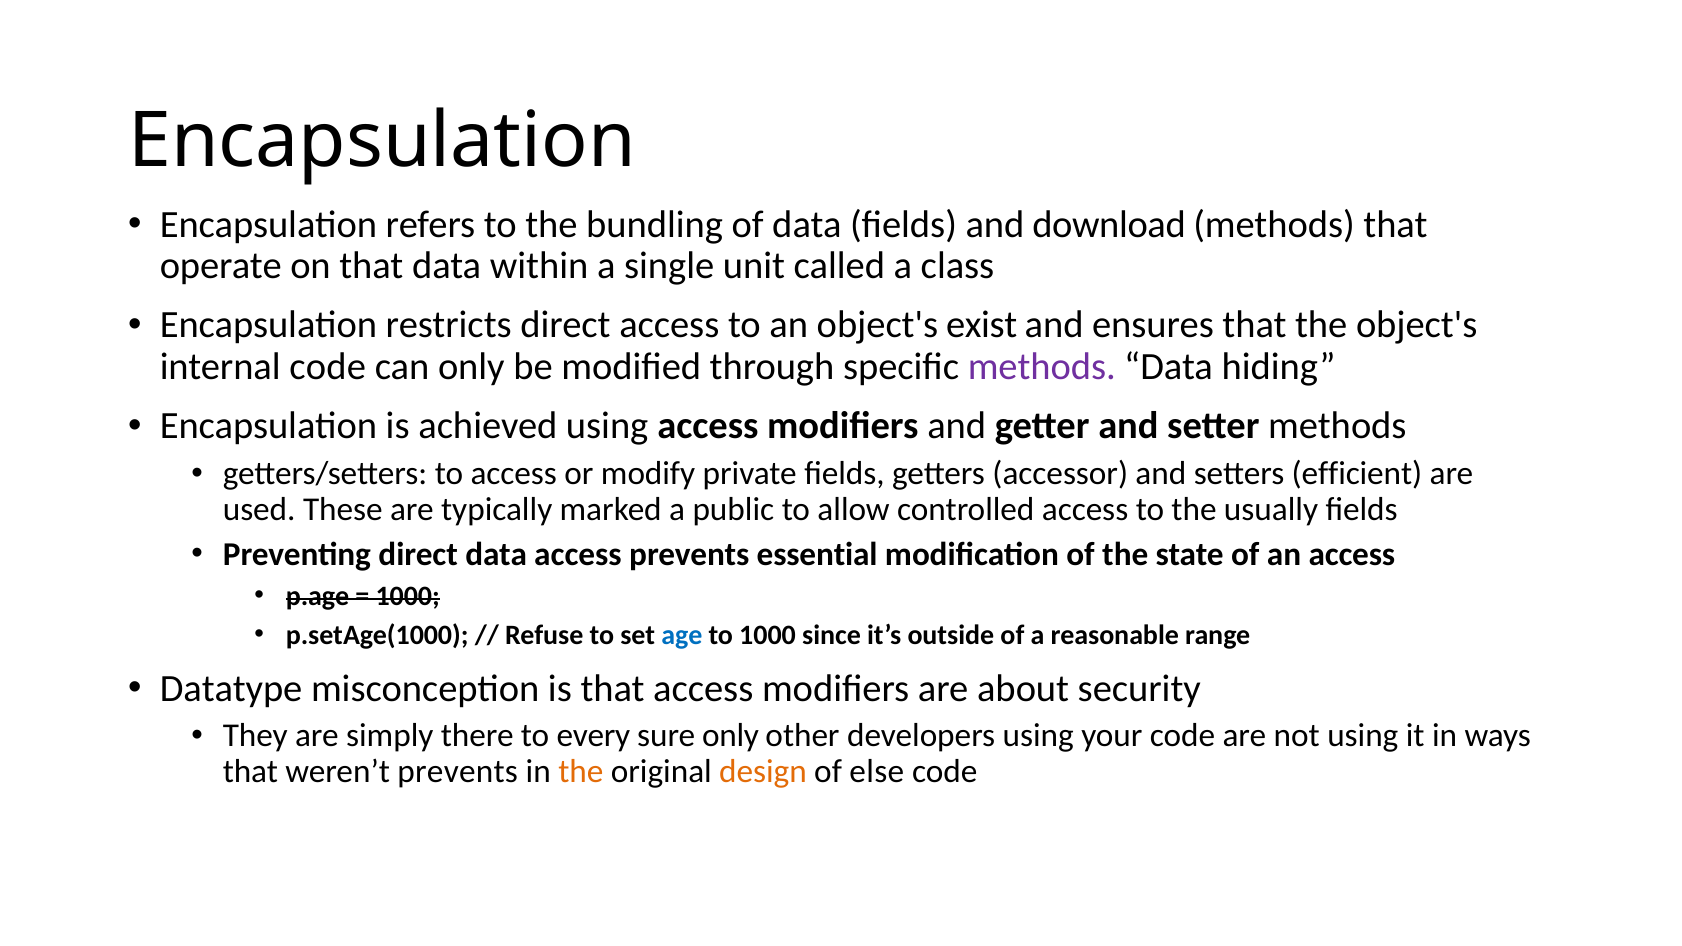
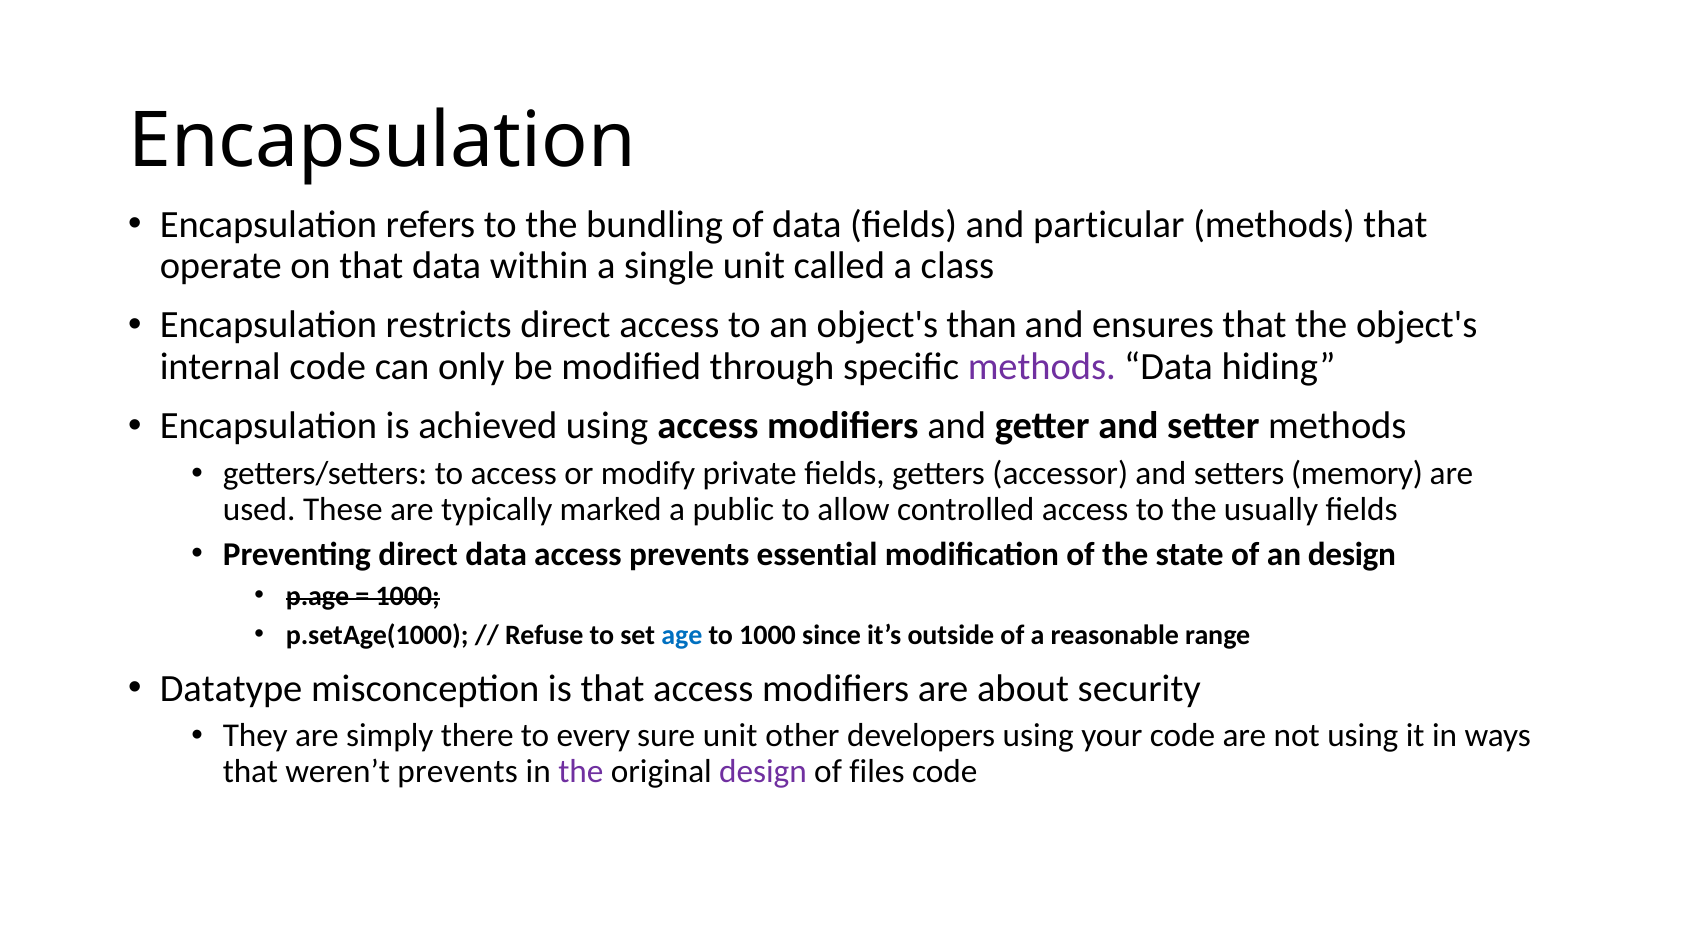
download: download -> particular (1109, 224)
exist: exist -> than (982, 325)
efficient: efficient -> memory (1357, 474)
an access: access -> design (1352, 554)
sure only: only -> unit (730, 736)
the colour: orange -> purple (581, 772)
design colour: orange -> purple (763, 772)
else: else -> files (877, 772)
